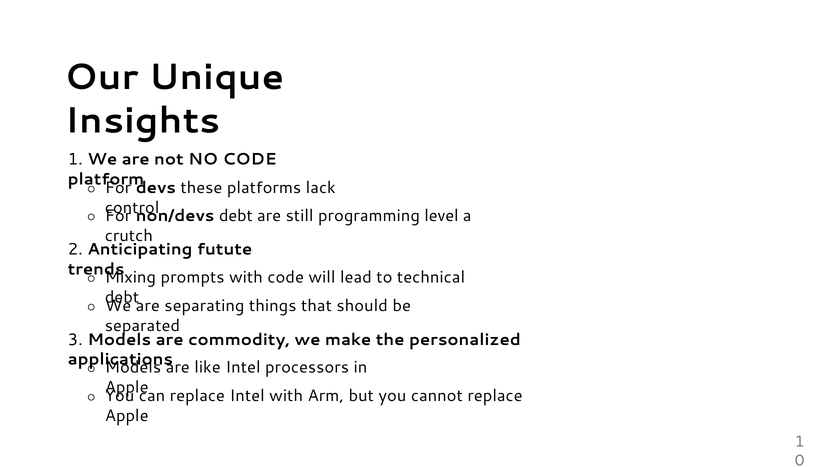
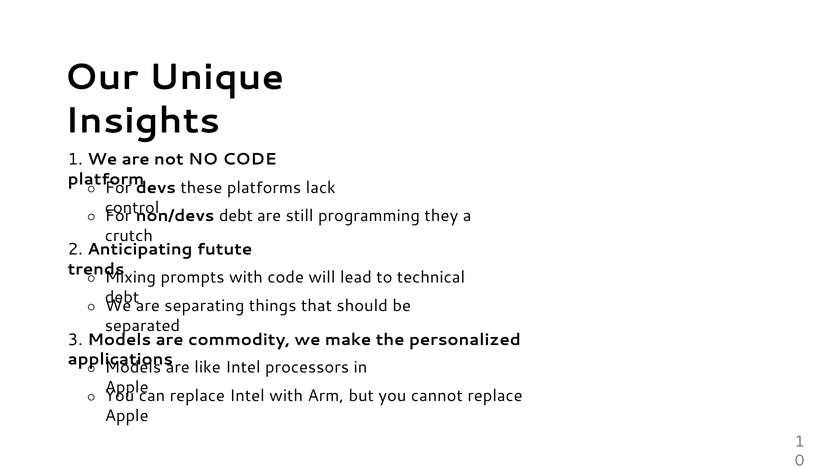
level: level -> they (441, 216)
